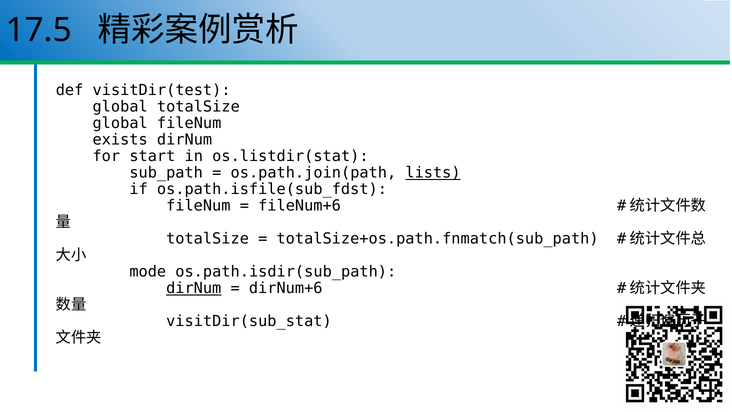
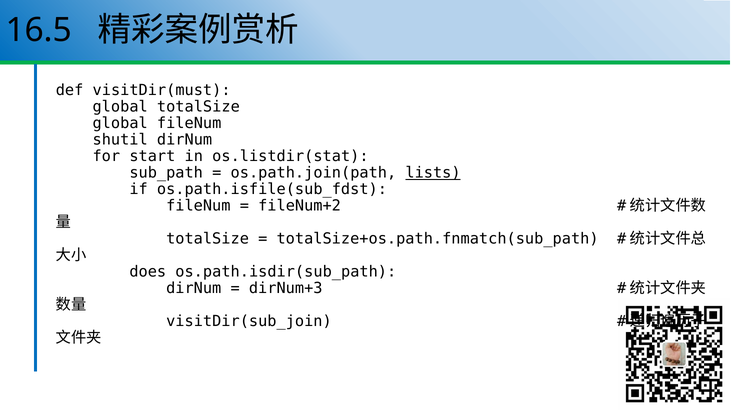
17.5: 17.5 -> 16.5 (39, 30)
visitDir(test: visitDir(test -> visitDir(must (162, 90)
exists: exists -> shutil (120, 140)
fileNum+6: fileNum+6 -> fileNum+2 (300, 206)
mode: mode -> does (148, 272)
dirNum underline: present -> none (194, 288)
dirNum+6: dirNum+6 -> dirNum+3 (286, 288)
visitDir(sub_stat: visitDir(sub_stat -> visitDir(sub_join (249, 321)
